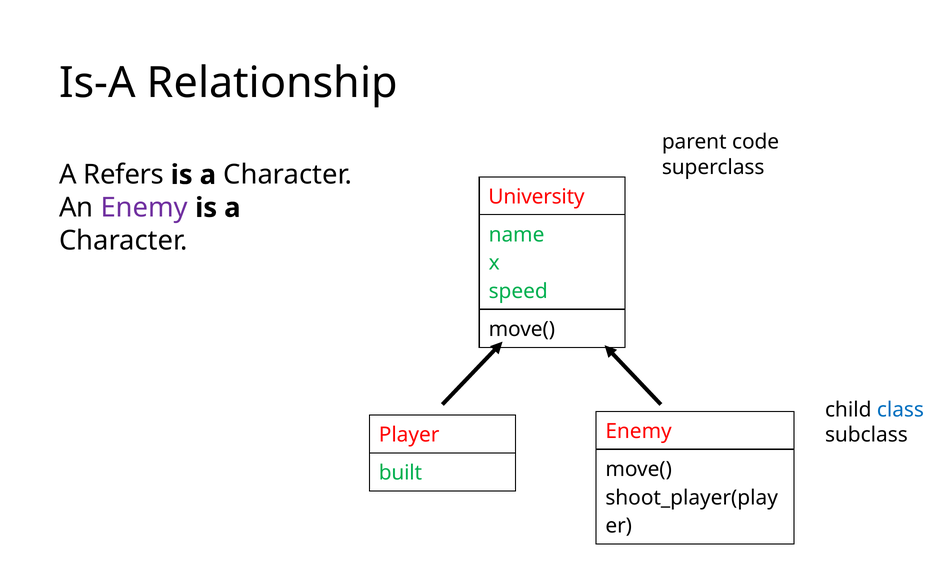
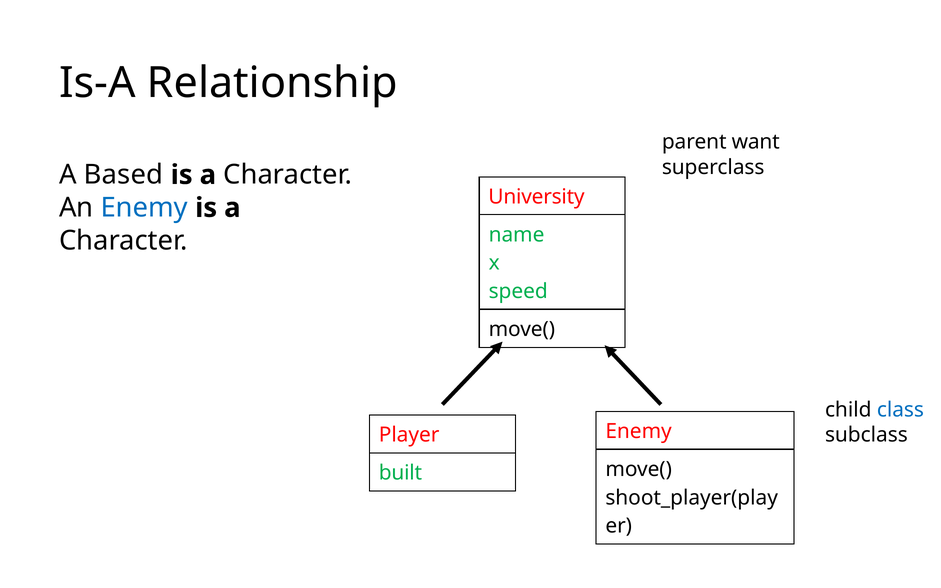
code: code -> want (756, 142)
Refers: Refers -> Based (123, 175)
Enemy colour: purple -> blue (144, 208)
